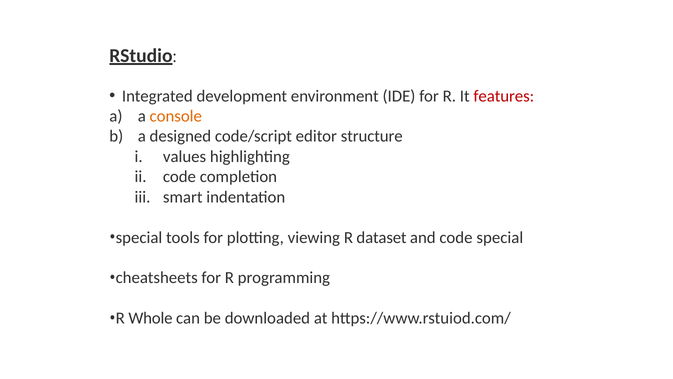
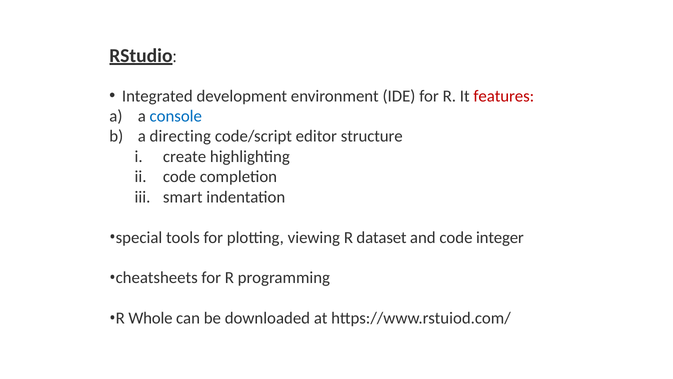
console colour: orange -> blue (176, 116)
designed: designed -> directing (180, 136)
values: values -> create (185, 156)
code special: special -> integer (500, 237)
